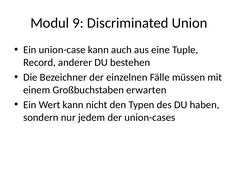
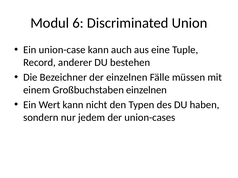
9: 9 -> 6 (78, 23)
Großbuchstaben erwarten: erwarten -> einzelnen (146, 90)
